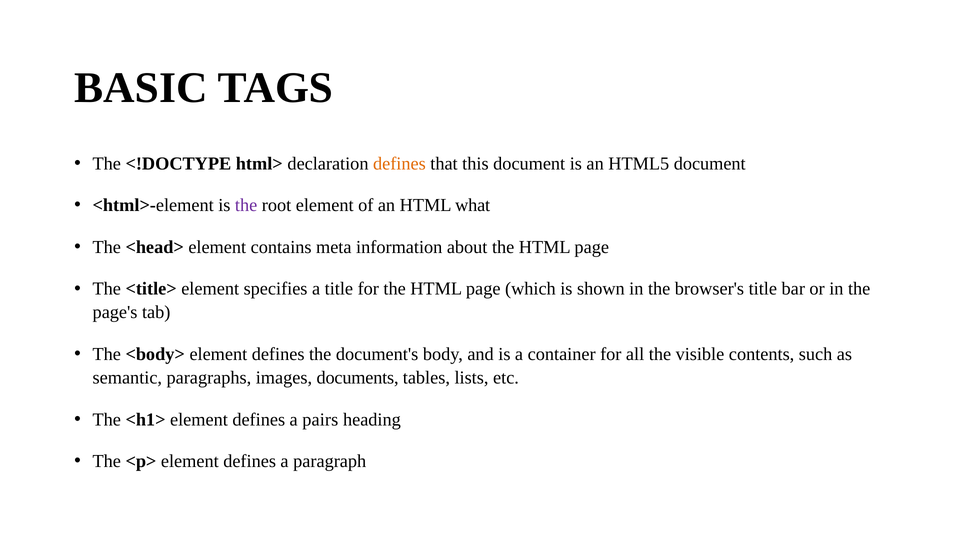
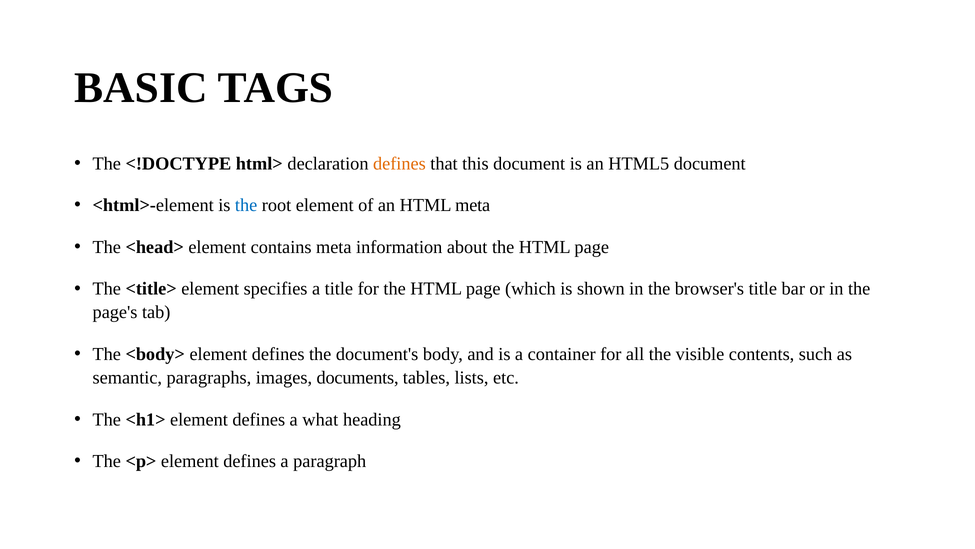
the colour: purple -> blue (246, 205)
HTML what: what -> meta (473, 205)
pairs: pairs -> what (320, 419)
